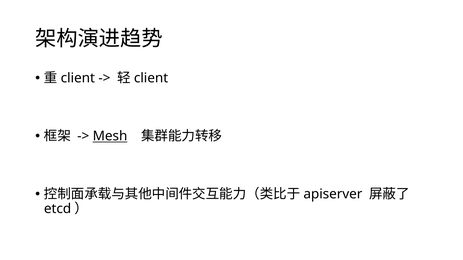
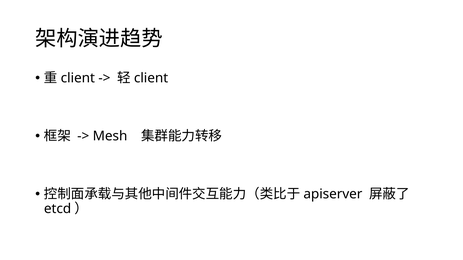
Mesh underline: present -> none (110, 136)
